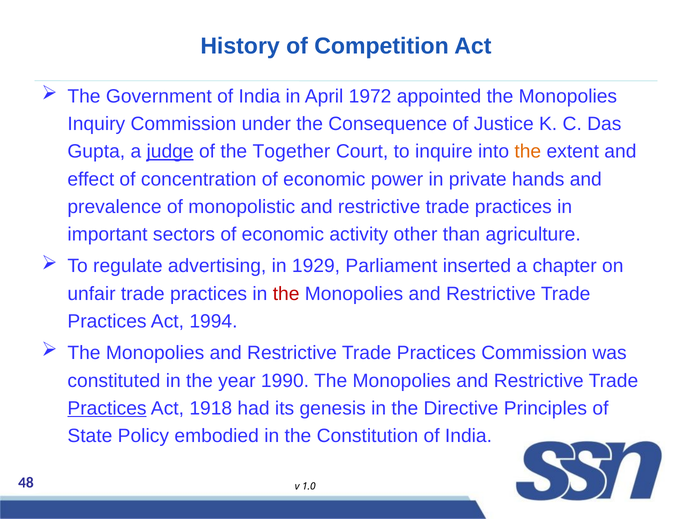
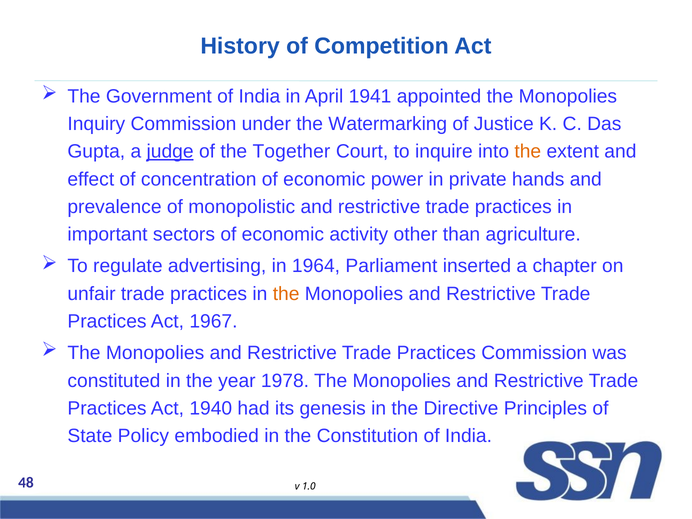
1972: 1972 -> 1941 (370, 96)
Consequence: Consequence -> Watermarking (388, 124)
1929: 1929 -> 1964 (316, 266)
the colour: red -> orange (286, 294)
1994: 1994 -> 1967 (213, 321)
1990: 1990 -> 1978 (285, 381)
Practices underline: present -> none (107, 408)
1918: 1918 -> 1940 (211, 408)
